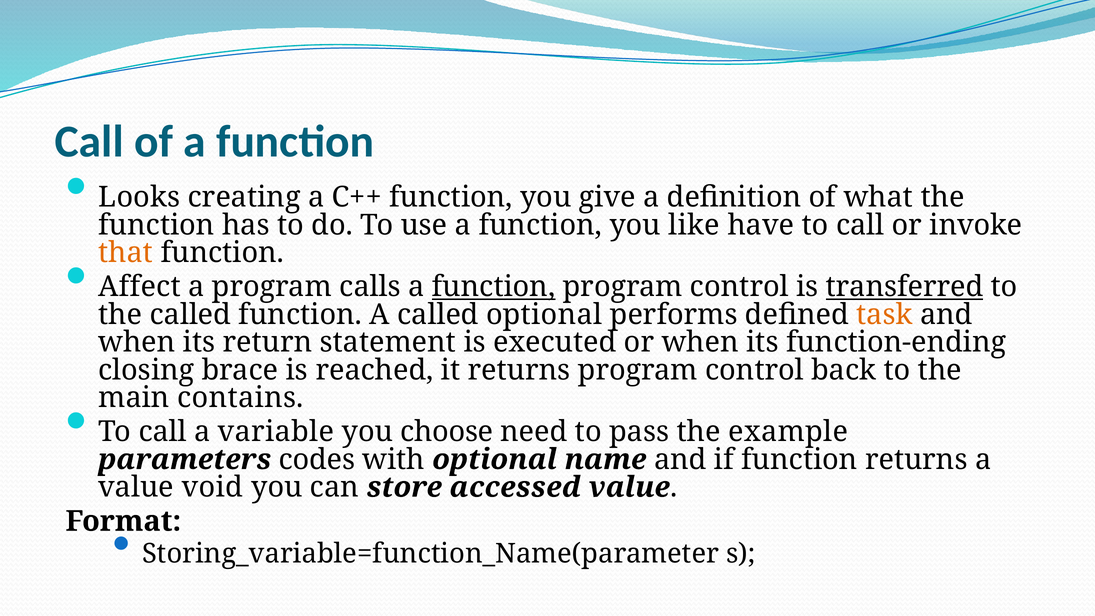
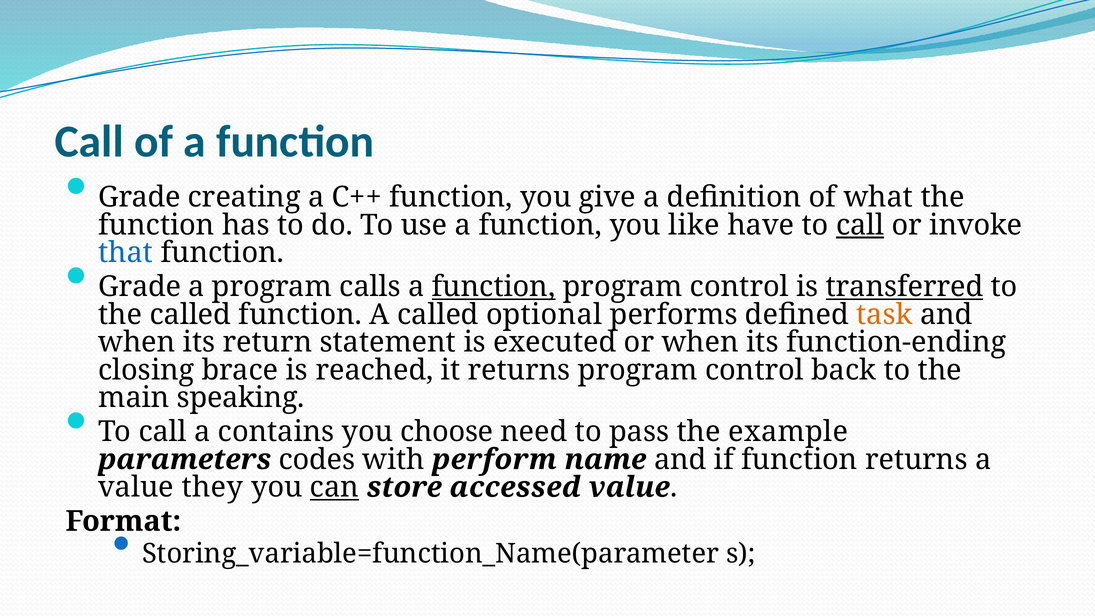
Looks: Looks -> Grade (140, 197)
call underline: none -> present (860, 225)
that colour: orange -> blue (126, 253)
Affect: Affect -> Grade (140, 287)
contains: contains -> speaking (241, 398)
variable: variable -> contains (276, 432)
with optional: optional -> perform (495, 459)
void: void -> they (212, 487)
can underline: none -> present (334, 487)
